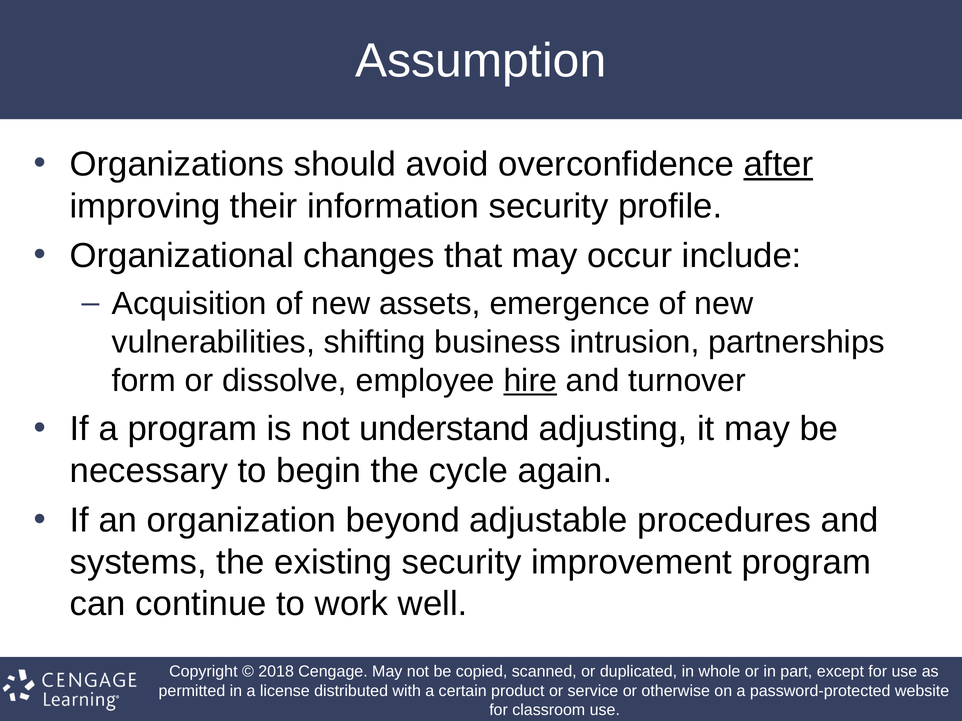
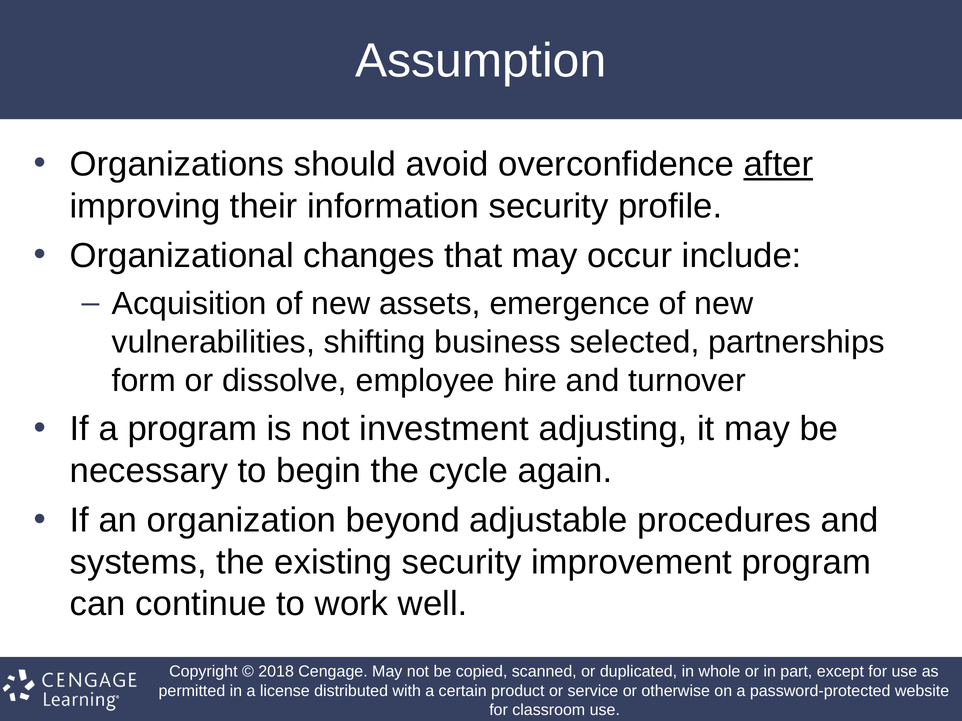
intrusion: intrusion -> selected (635, 342)
hire underline: present -> none (530, 381)
understand: understand -> investment (444, 429)
